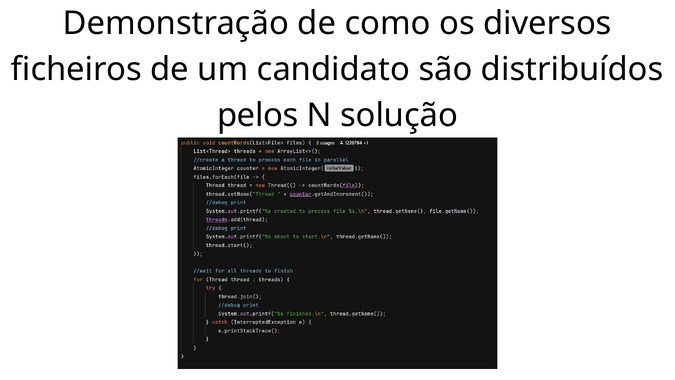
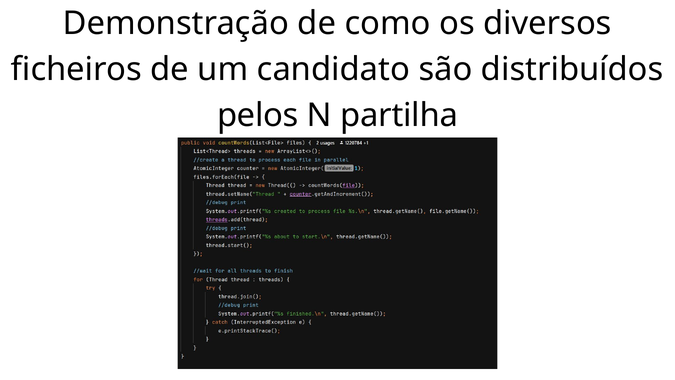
solução: solução -> partilha (399, 115)
